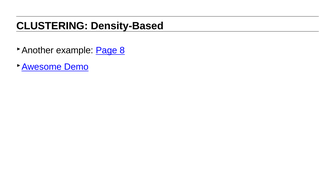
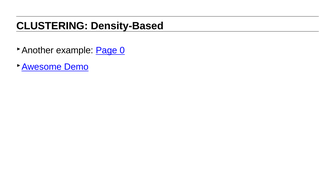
8: 8 -> 0 (122, 50)
